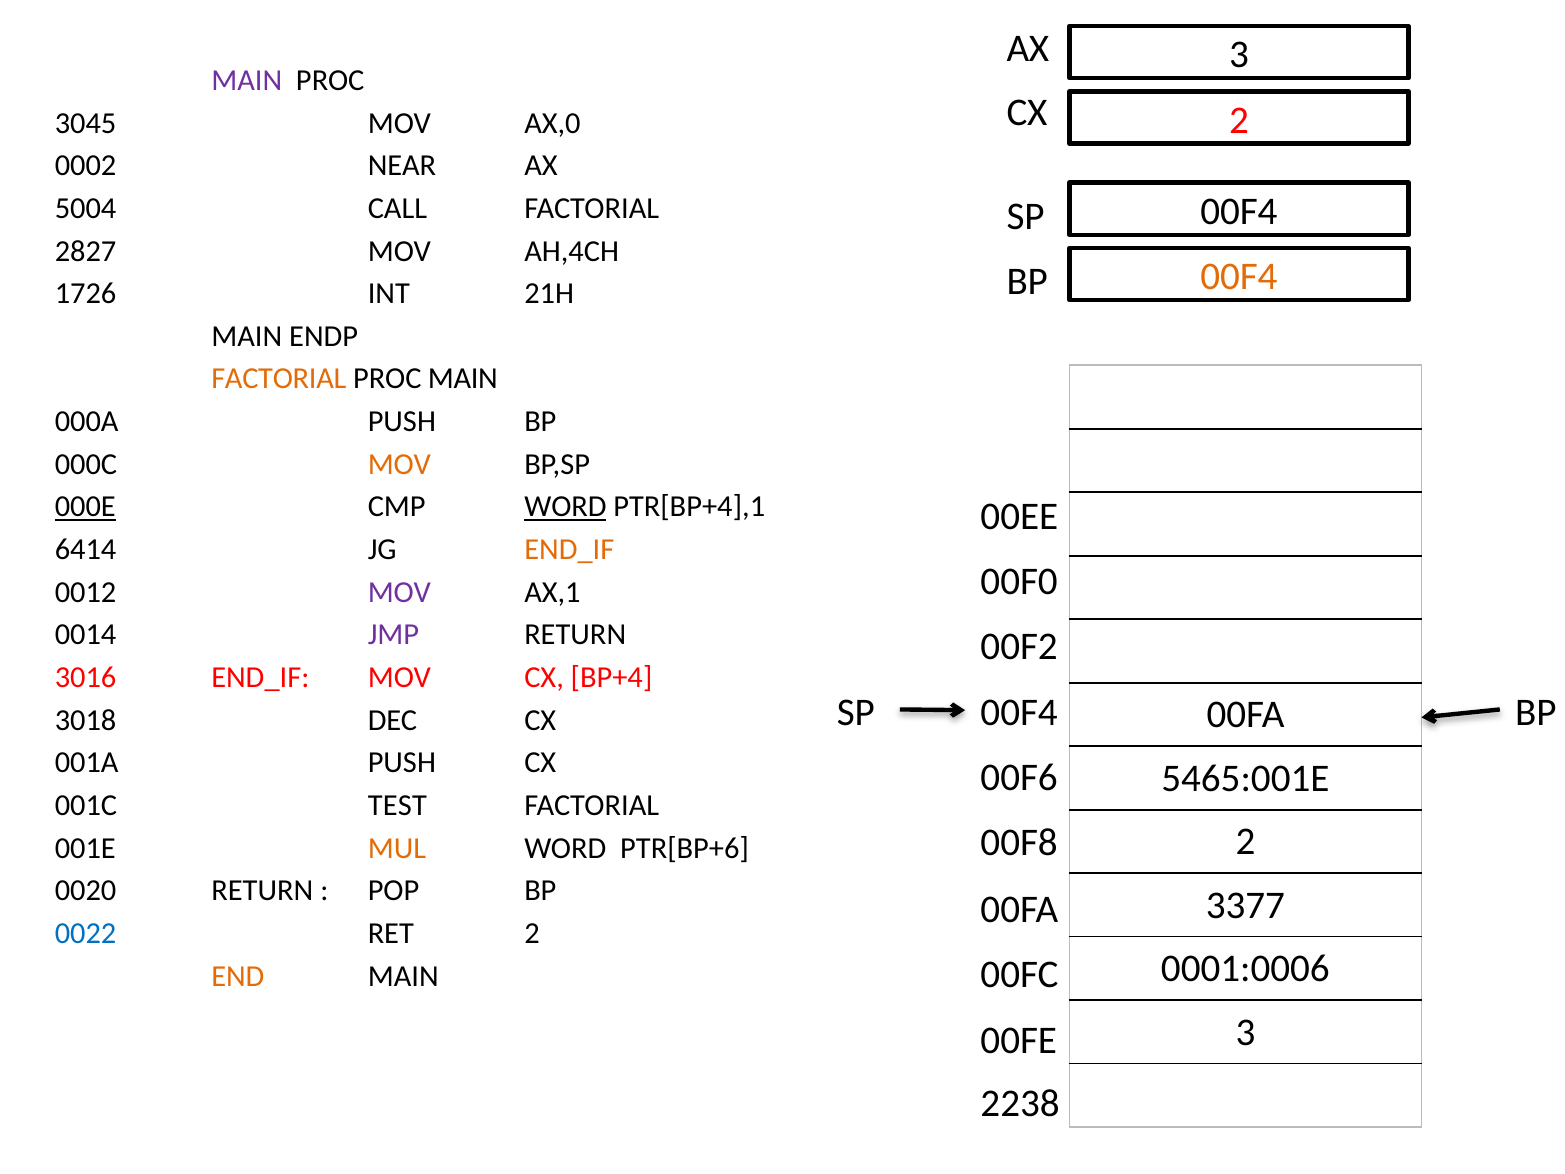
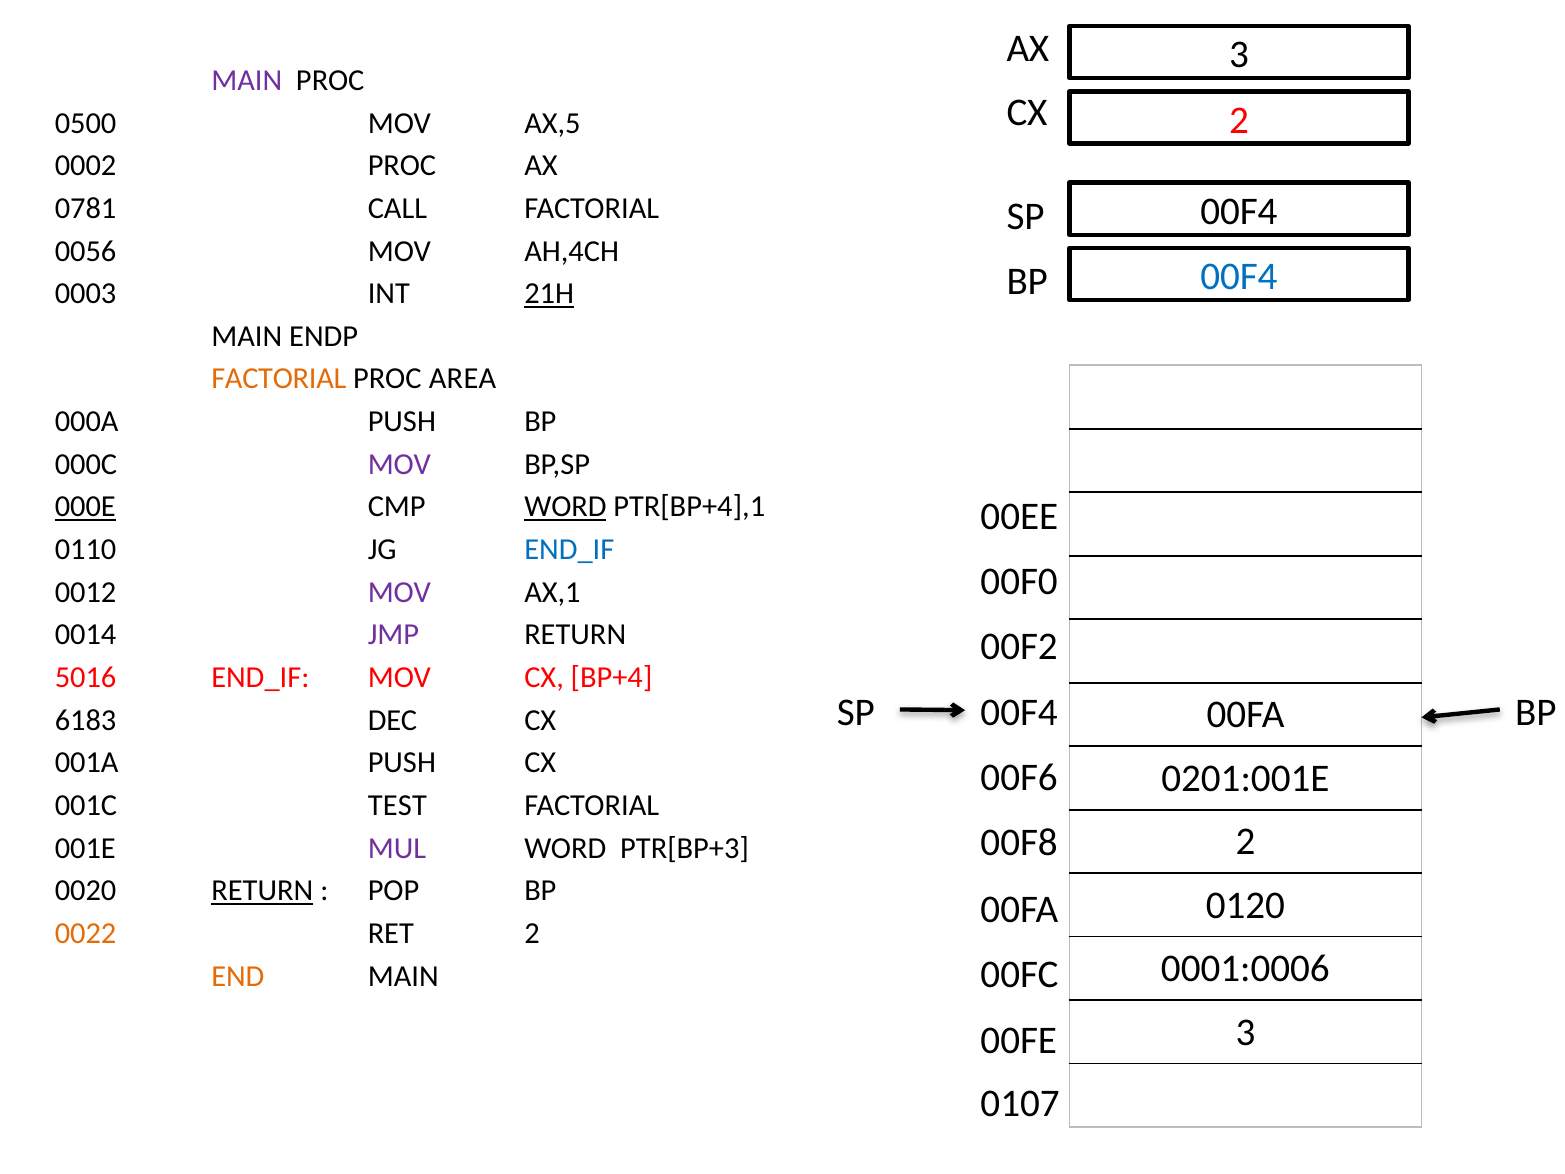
3045: 3045 -> 0500 (86, 123)
AX,0: AX,0 -> AX,5 (552, 123)
0002 NEAR: NEAR -> PROC (402, 166)
5004: 5004 -> 0781 (86, 208)
2827: 2827 -> 0056 (86, 251)
00F4 colour: orange -> blue (1239, 277)
1726: 1726 -> 0003 (86, 294)
21H underline: none -> present (549, 294)
PROC MAIN: MAIN -> AREA (463, 379)
MOV colour: orange -> purple (399, 464)
6414: 6414 -> 0110 (86, 549)
END_IF colour: orange -> blue (569, 549)
3016: 3016 -> 5016 (86, 677)
3018: 3018 -> 6183 (86, 720)
5465:001E: 5465:001E -> 0201:001E (1245, 778)
MUL colour: orange -> purple (397, 848)
PTR[BP+6: PTR[BP+6 -> PTR[BP+3 (685, 848)
RETURN underline: none -> present (262, 891)
3377: 3377 -> 0120 (1245, 905)
0022 colour: blue -> orange (86, 933)
2238: 2238 -> 0107 (1020, 1103)
